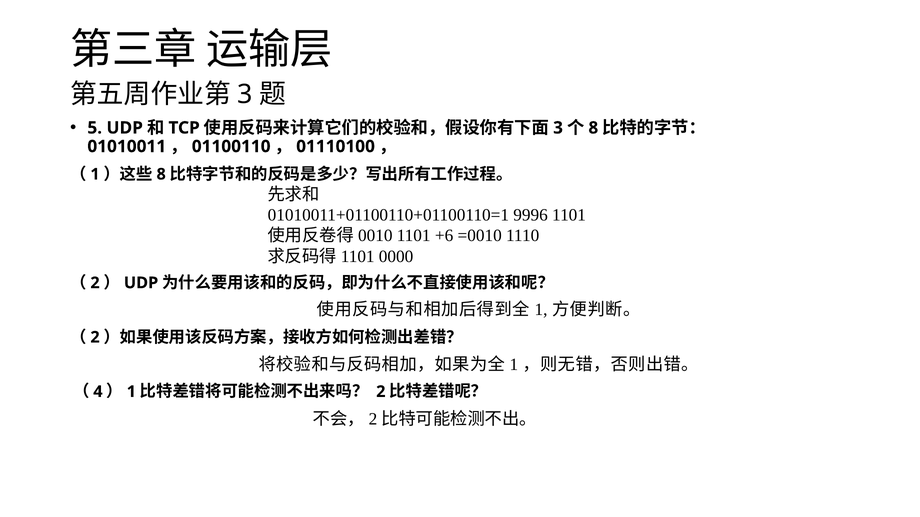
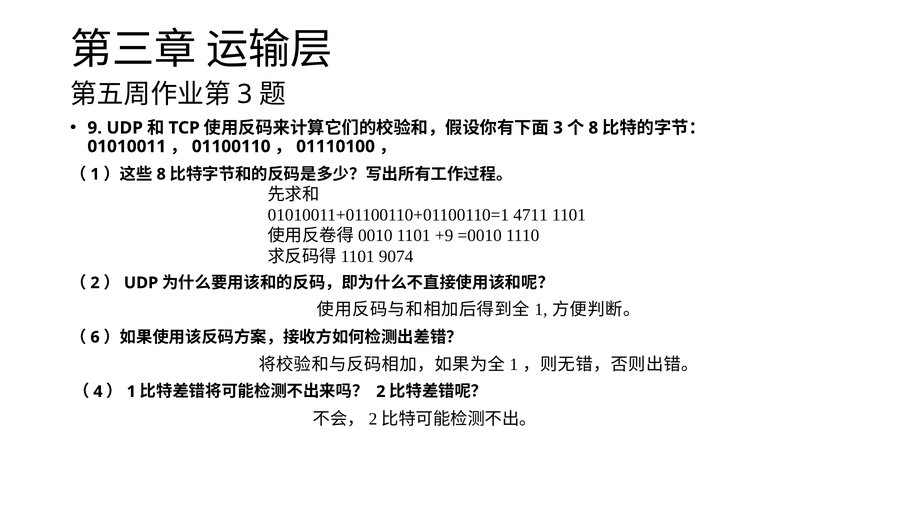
5: 5 -> 9 (95, 128)
9996: 9996 -> 4711 (531, 215)
+6: +6 -> +9 (444, 236)
0000: 0000 -> 9074 (396, 257)
2: 2 -> 6 (95, 338)
